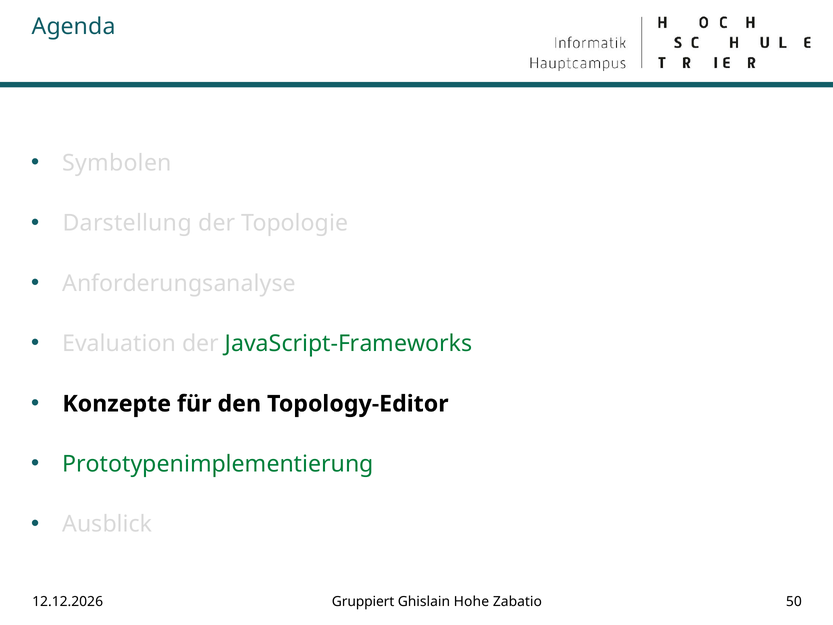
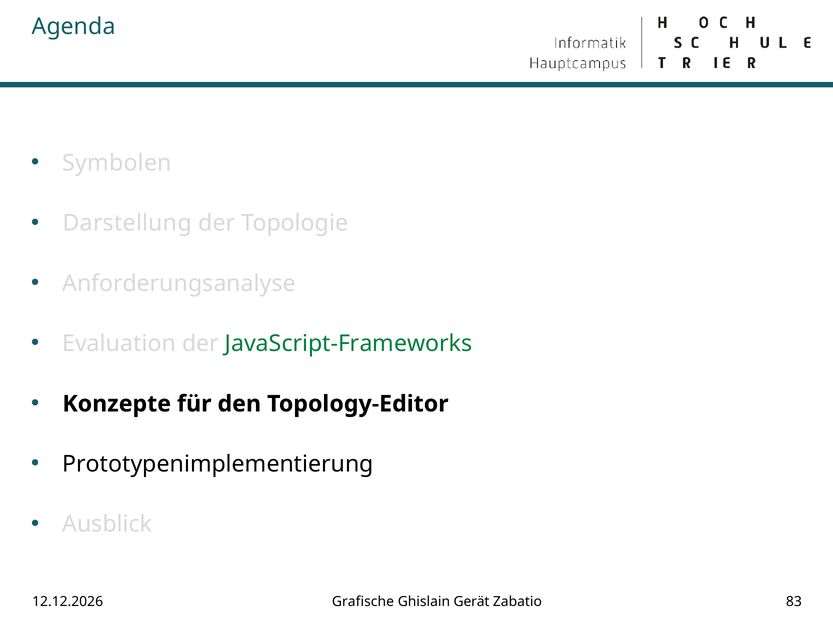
Prototypenimplementierung colour: green -> black (218, 464)
Gruppiert: Gruppiert -> Grafische (363, 601)
Hohe: Hohe -> Gerät (472, 601)
50: 50 -> 83 (794, 601)
